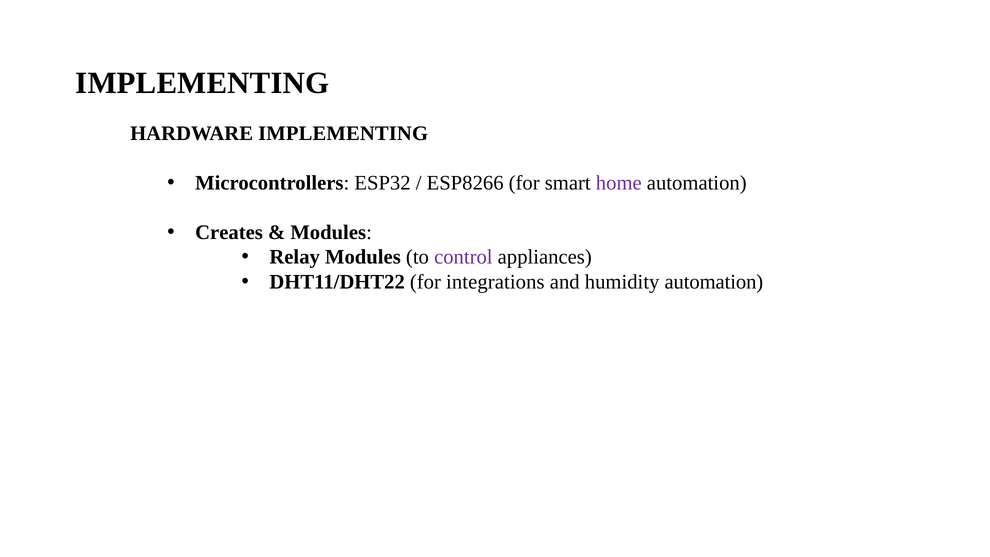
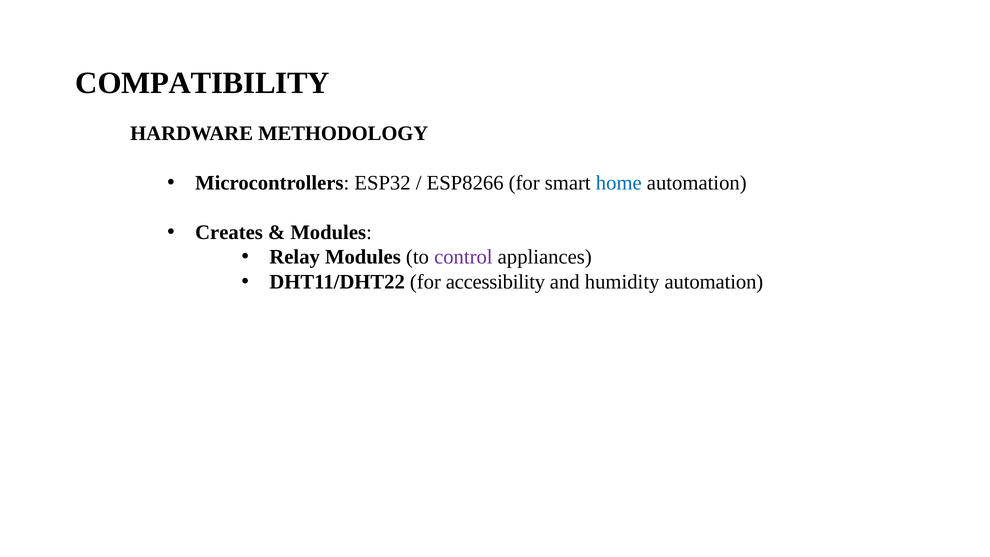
IMPLEMENTING: IMPLEMENTING -> COMPATIBILITY (203, 83)
HARDWARE IMPLEMENTING: IMPLEMENTING -> METHODOLOGY (343, 133)
home colour: purple -> blue (619, 183)
integrations: integrations -> accessibility (495, 282)
